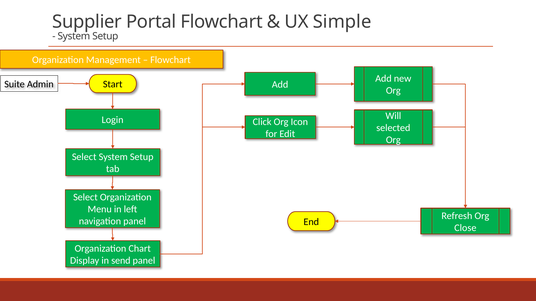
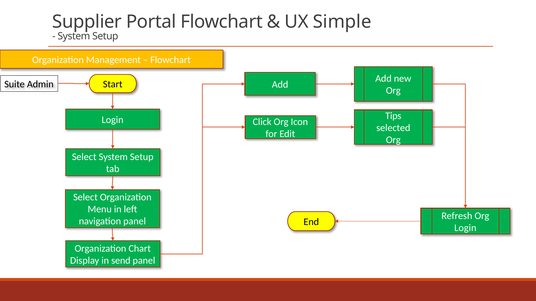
Will: Will -> Tips (393, 116)
Close: Close -> Login (465, 228)
